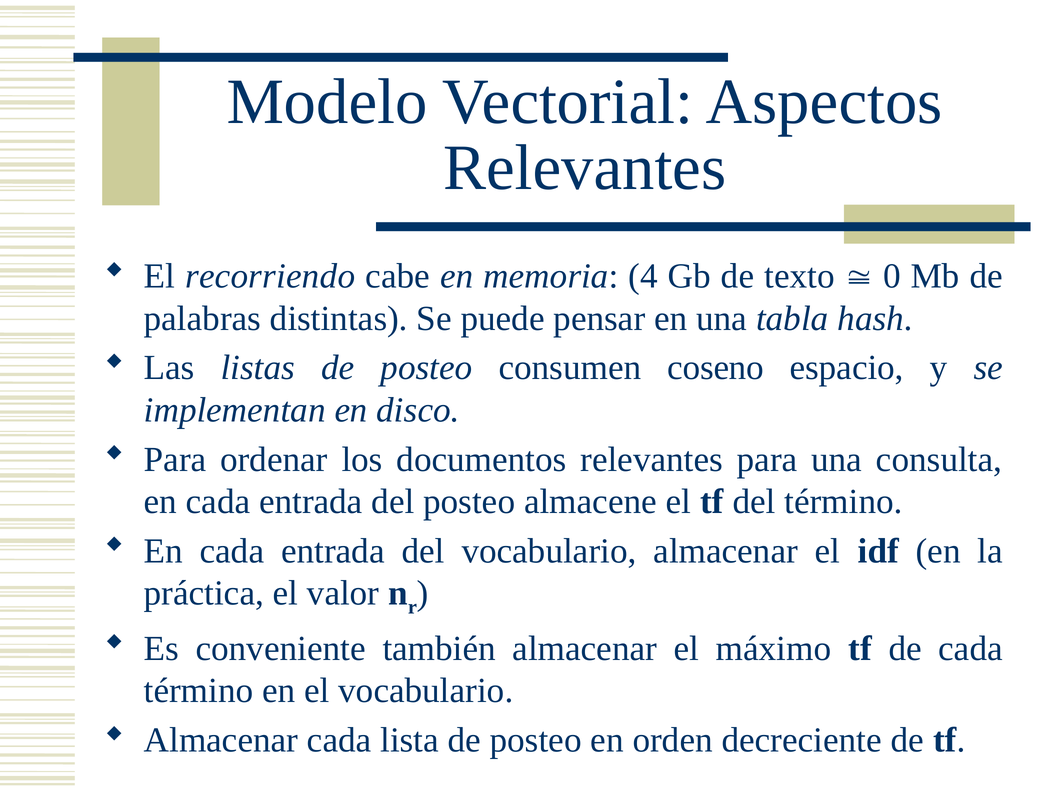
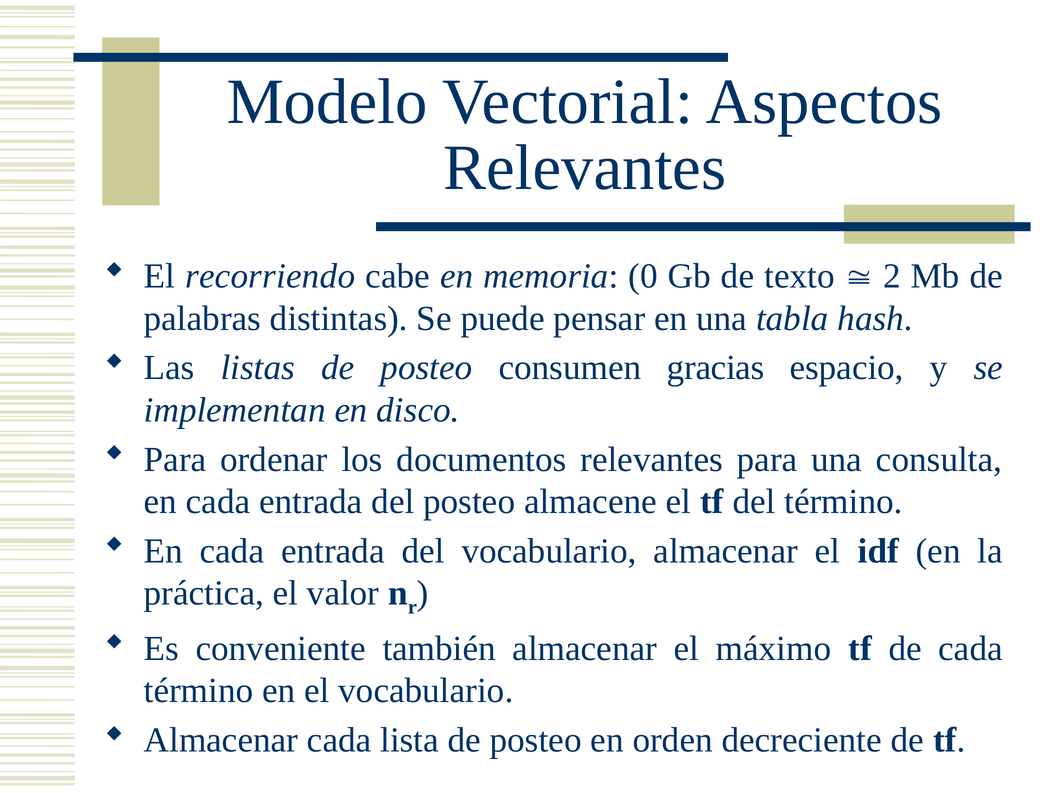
4: 4 -> 0 (643, 276)
0: 0 -> 2 (892, 276)
coseno: coseno -> gracias (716, 368)
